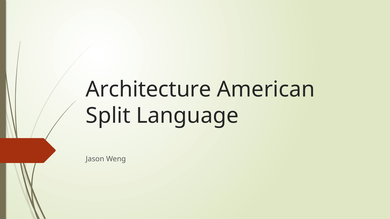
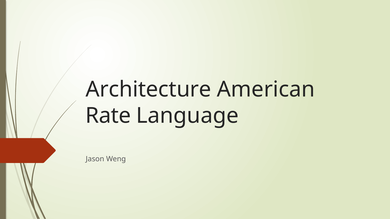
Split: Split -> Rate (108, 116)
